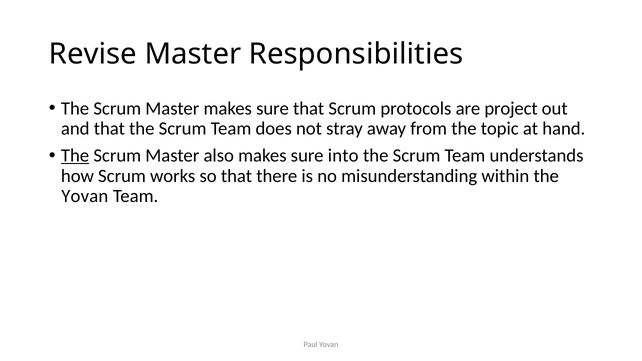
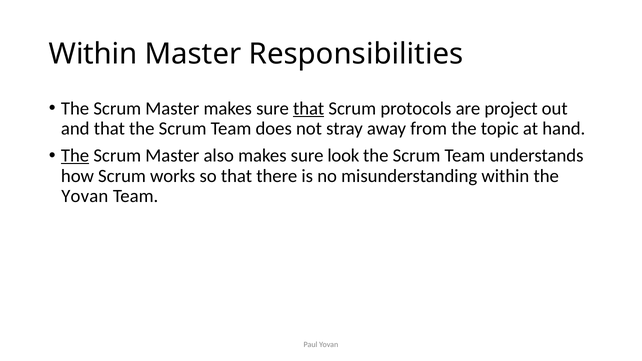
Revise: Revise -> Within (93, 54)
that underline: none -> present (309, 109)
into: into -> look (343, 156)
